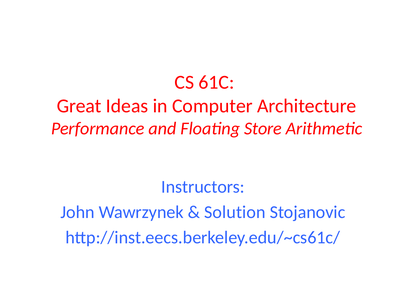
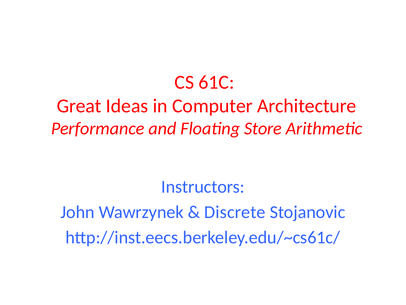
Solution: Solution -> Discrete (235, 212)
